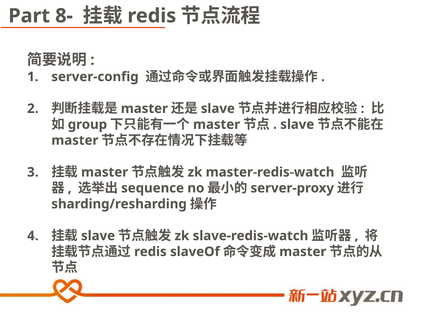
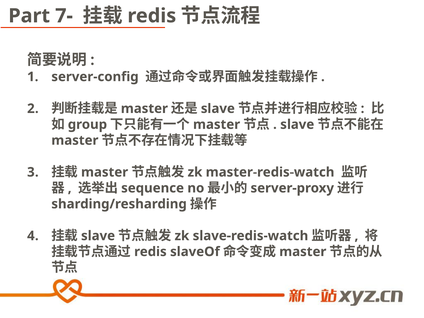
8-: 8- -> 7- (64, 16)
